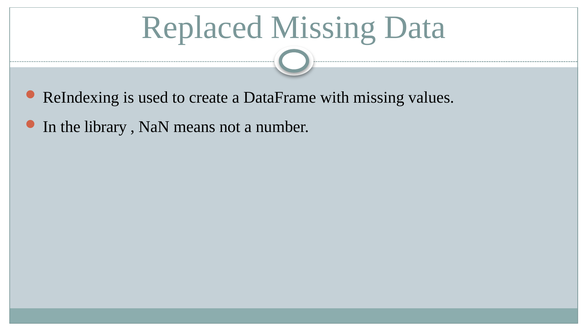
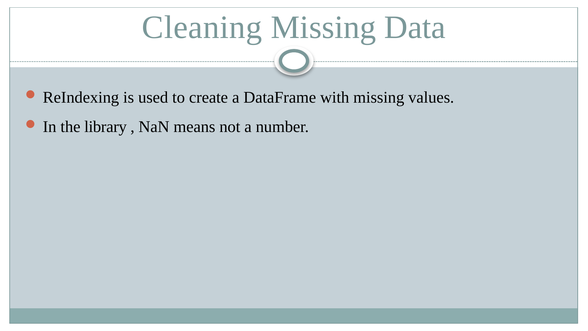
Replaced: Replaced -> Cleaning (202, 27)
